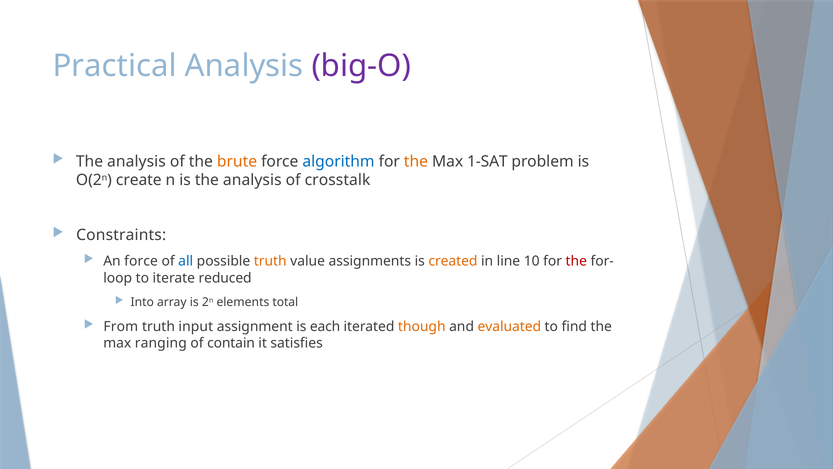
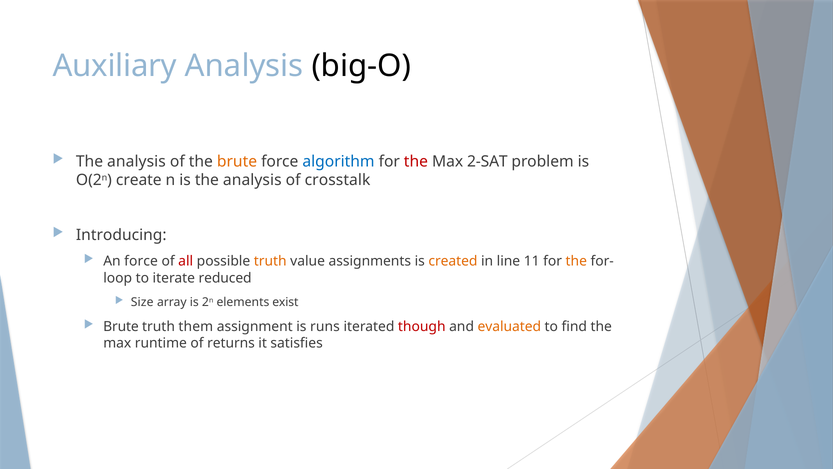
Practical: Practical -> Auxiliary (115, 66)
big-O colour: purple -> black (361, 66)
the colour: orange -> red (416, 161)
1-SAT: 1-SAT -> 2-SAT (487, 161)
Constraints: Constraints -> Introducing (121, 235)
all colour: blue -> red (186, 261)
10: 10 -> 11 (532, 261)
the colour: red -> orange (576, 261)
Into: Into -> Size (142, 302)
total: total -> exist (285, 302)
From: From -> Brute (121, 326)
input: input -> them (196, 326)
each: each -> runs (325, 326)
though colour: orange -> red (422, 326)
ranging: ranging -> runtime (161, 343)
contain: contain -> returns (231, 343)
